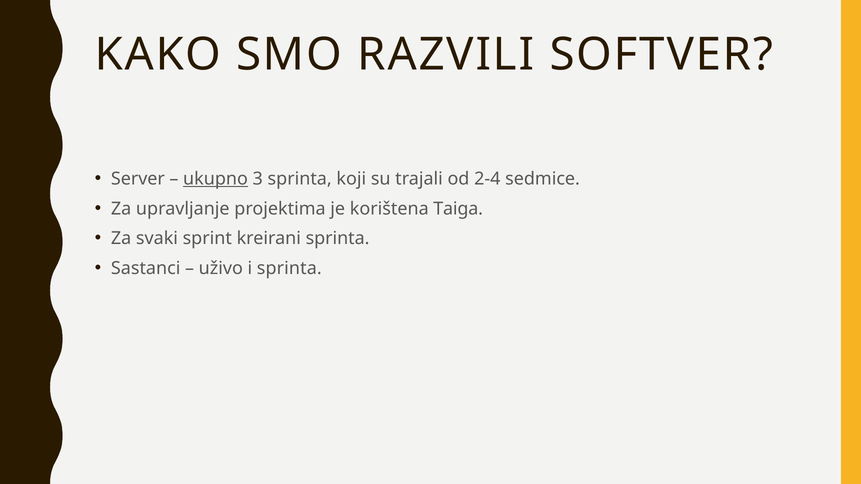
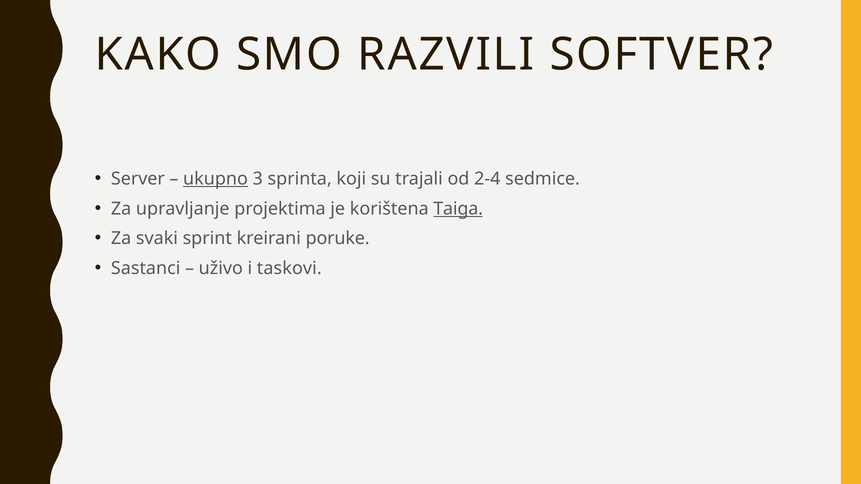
Taiga underline: none -> present (458, 209)
kreirani sprinta: sprinta -> poruke (338, 239)
i sprinta: sprinta -> taskovi (289, 269)
